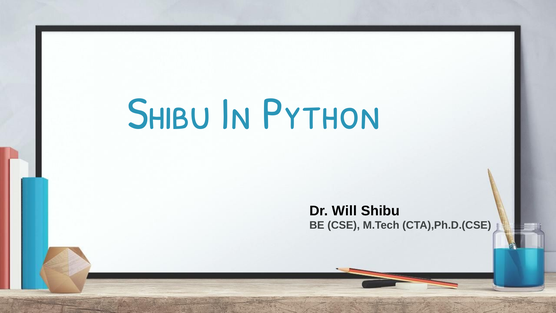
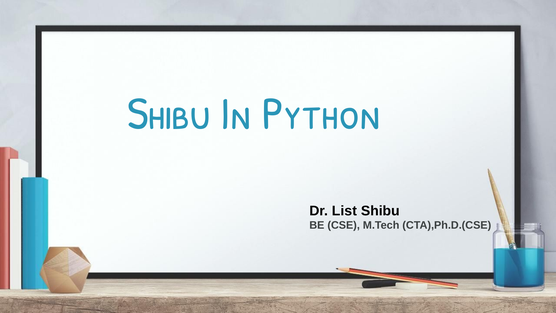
Will: Will -> List (344, 211)
